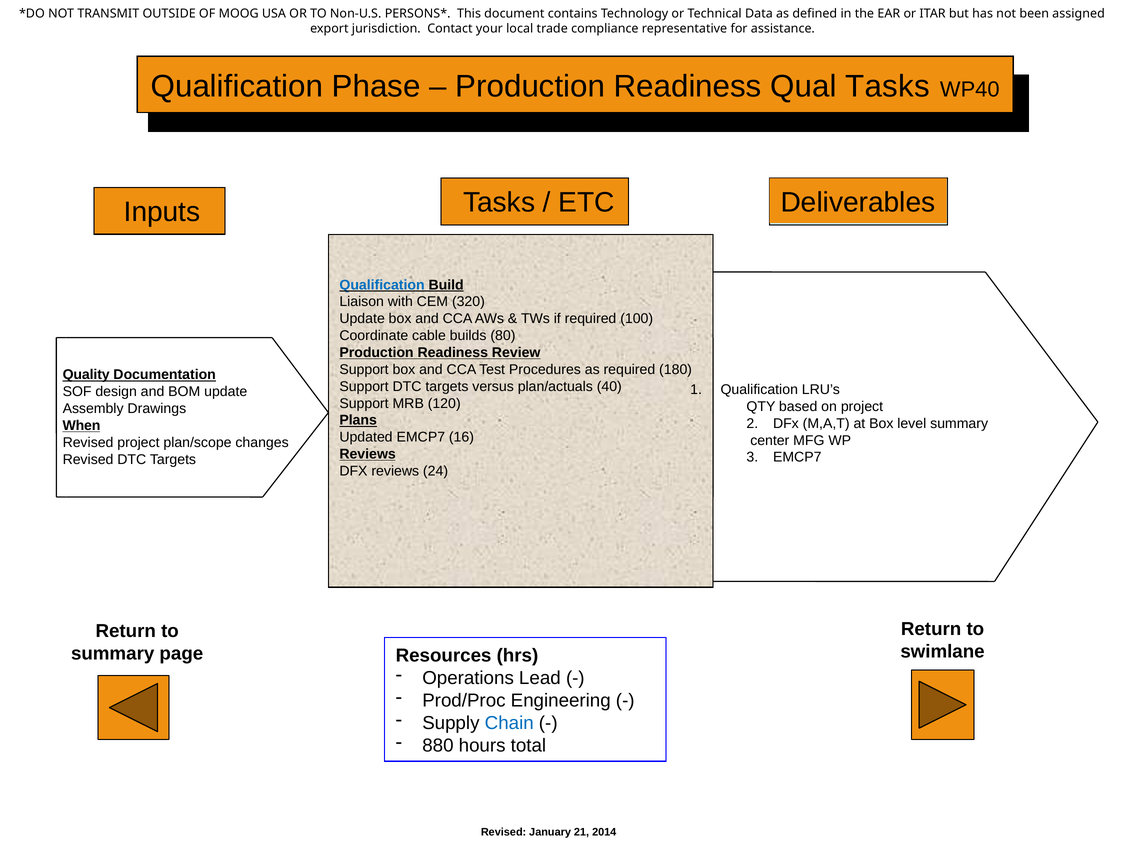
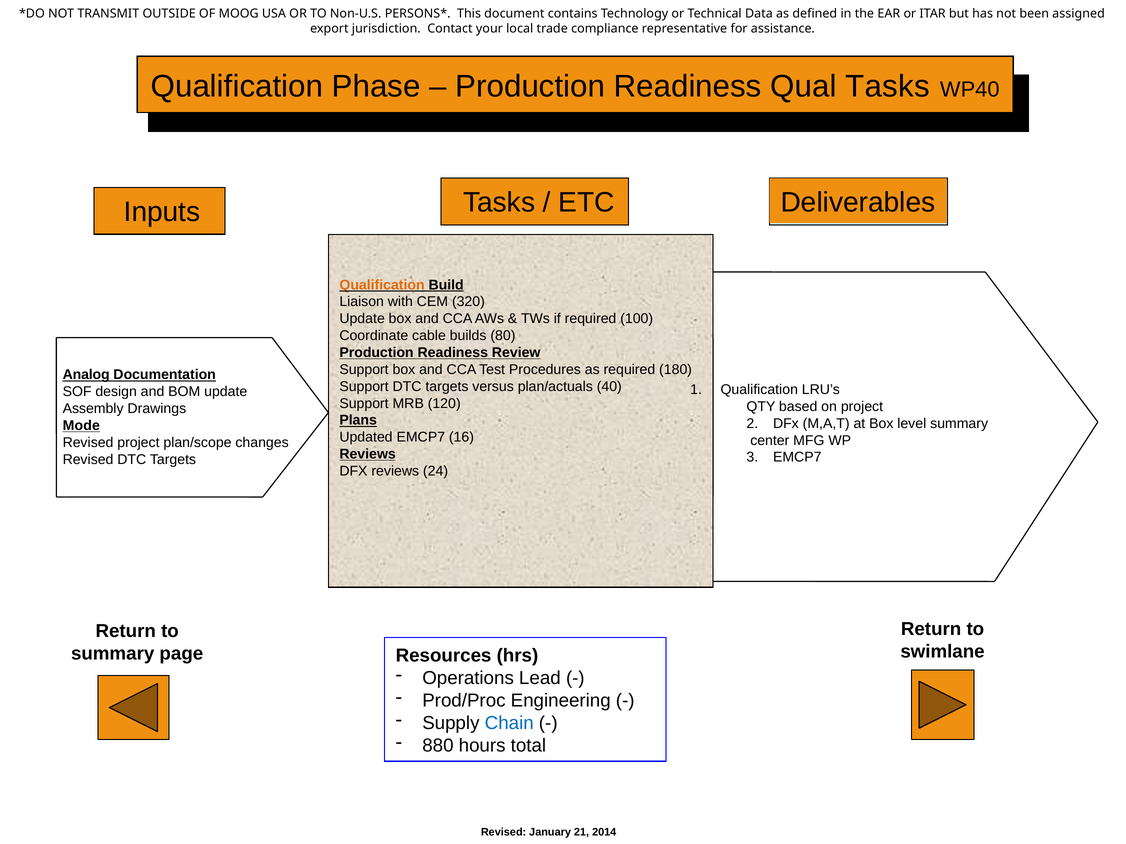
Qualification colour: blue -> orange (382, 285)
Quality: Quality -> Analog (86, 375)
When: When -> Mode (81, 426)
